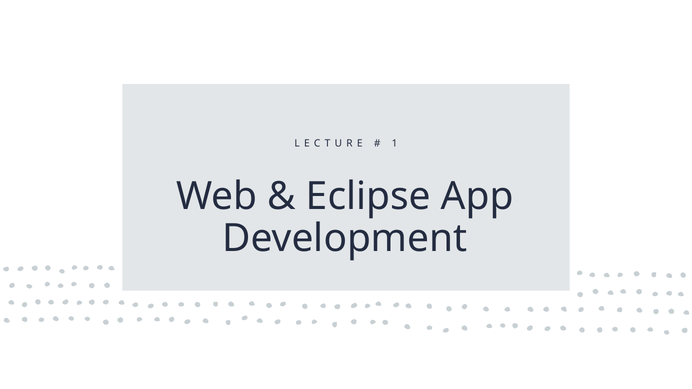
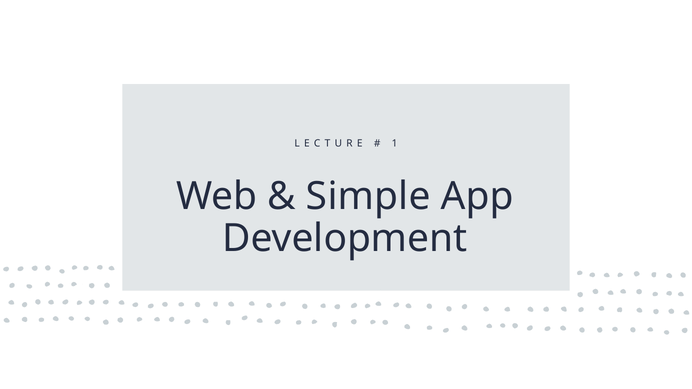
Eclipse: Eclipse -> Simple (368, 197)
